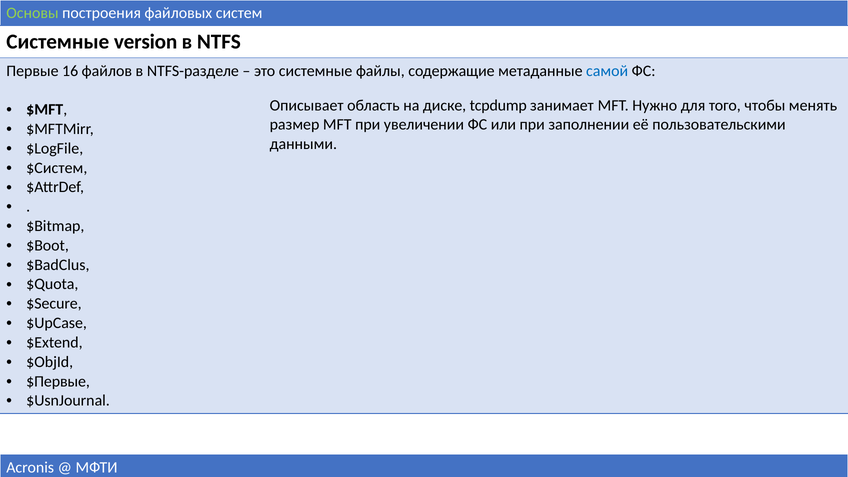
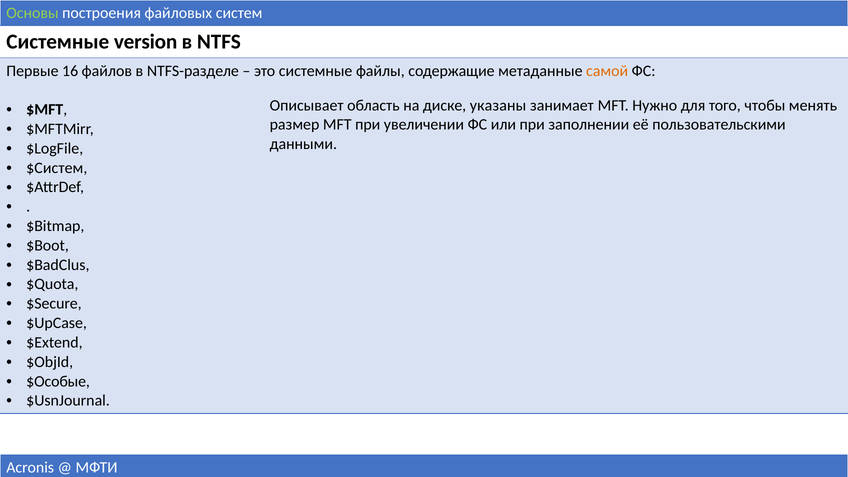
самой colour: blue -> orange (607, 71)
tcpdump: tcpdump -> указаны (498, 106)
$Первые: $Первые -> $Особые (58, 381)
